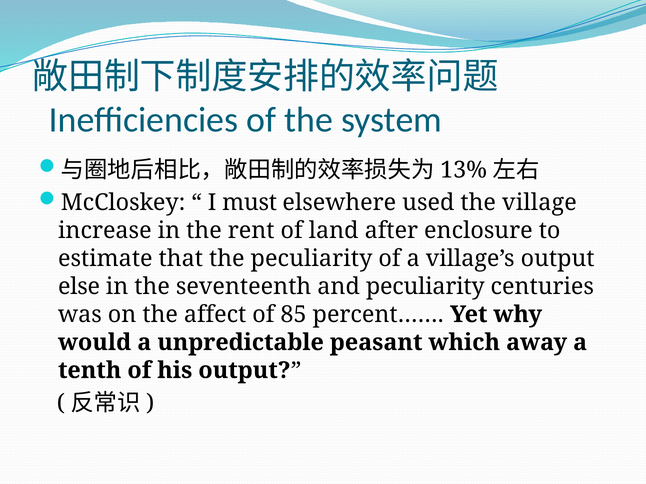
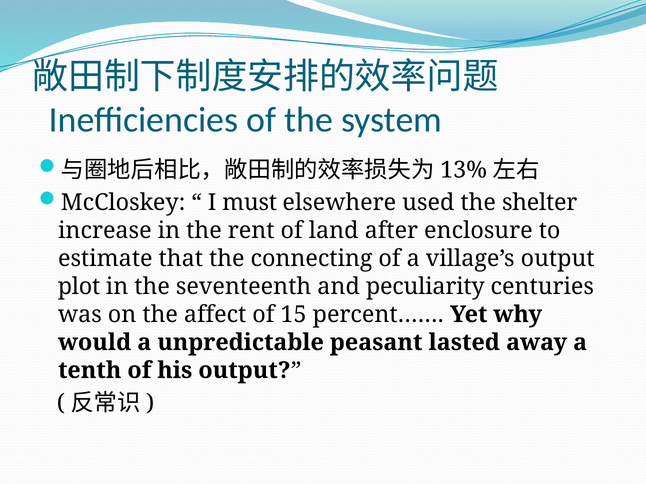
village: village -> shelter (540, 203)
the peculiarity: peculiarity -> connecting (312, 259)
else: else -> plot (79, 287)
85: 85 -> 15 (294, 315)
which: which -> lasted (464, 343)
